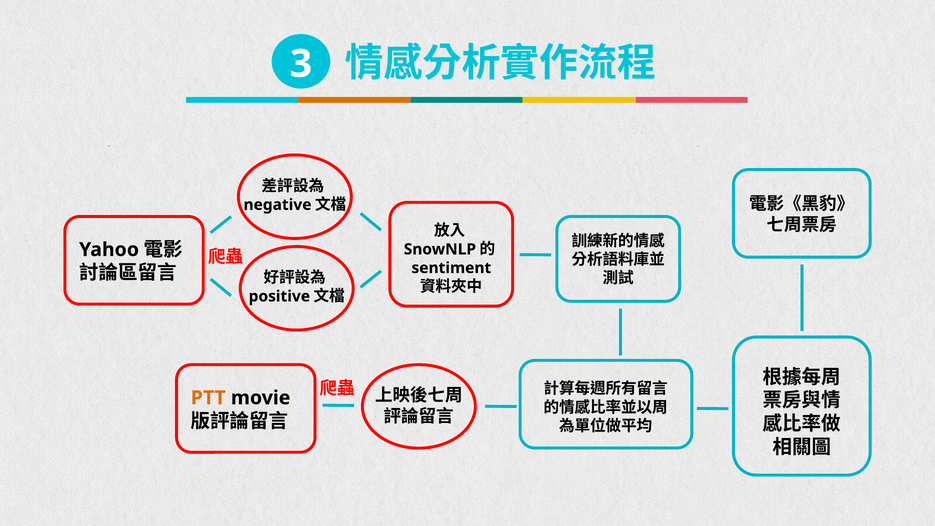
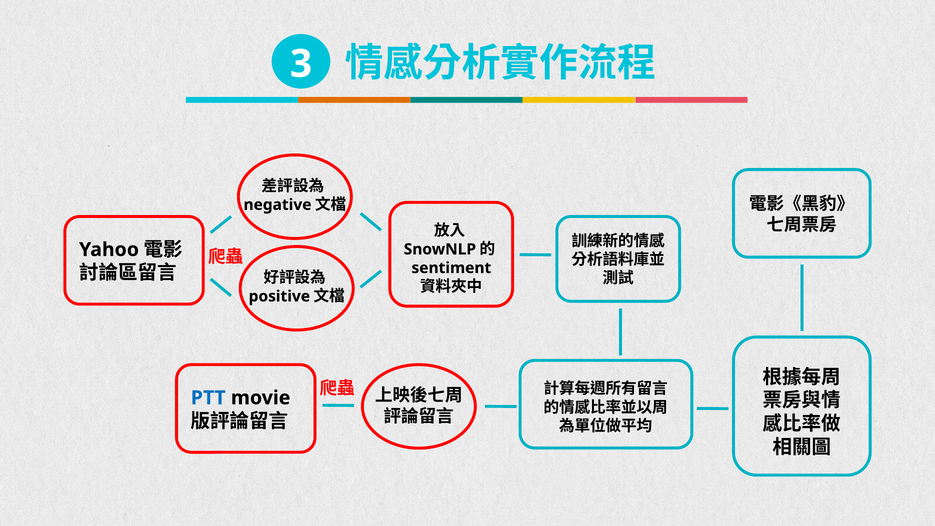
PTT colour: orange -> blue (208, 398)
